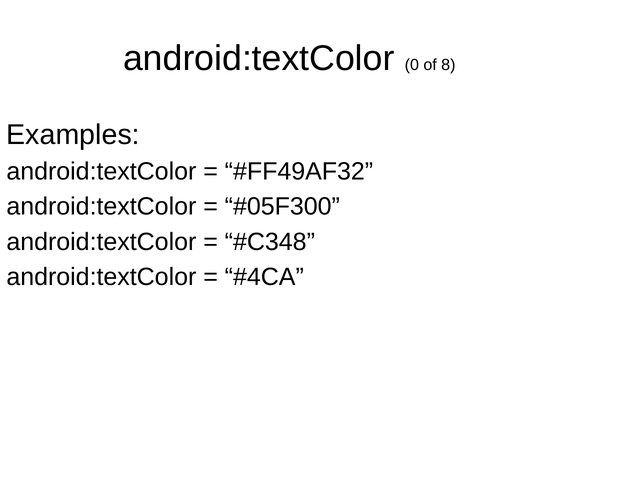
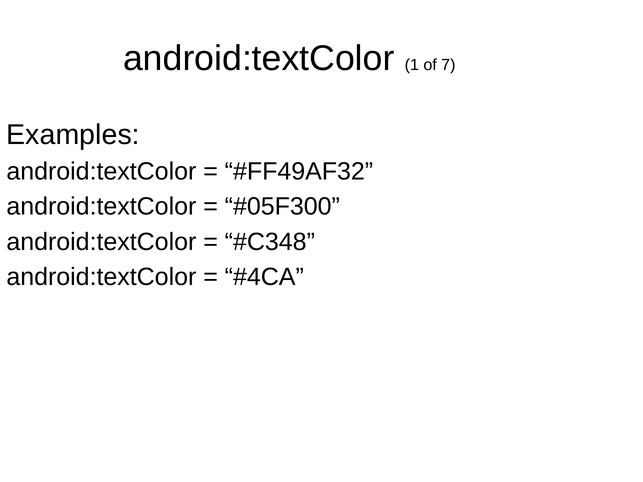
0: 0 -> 1 (412, 65)
8: 8 -> 7 (448, 65)
